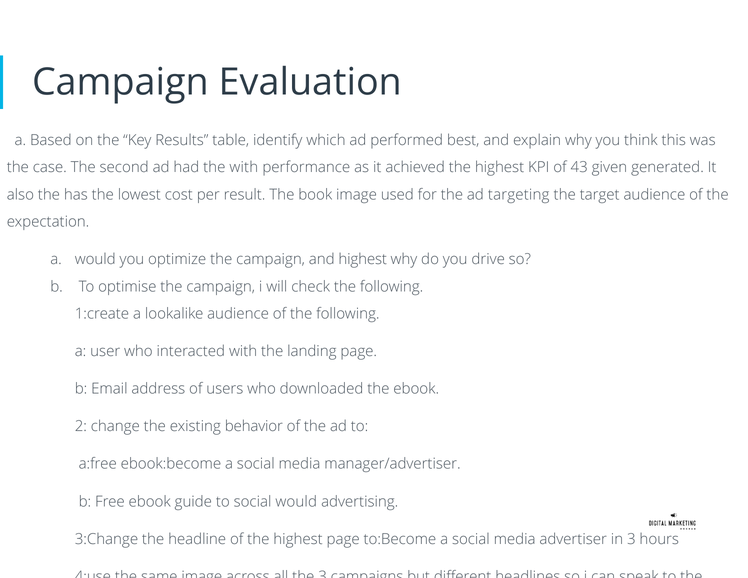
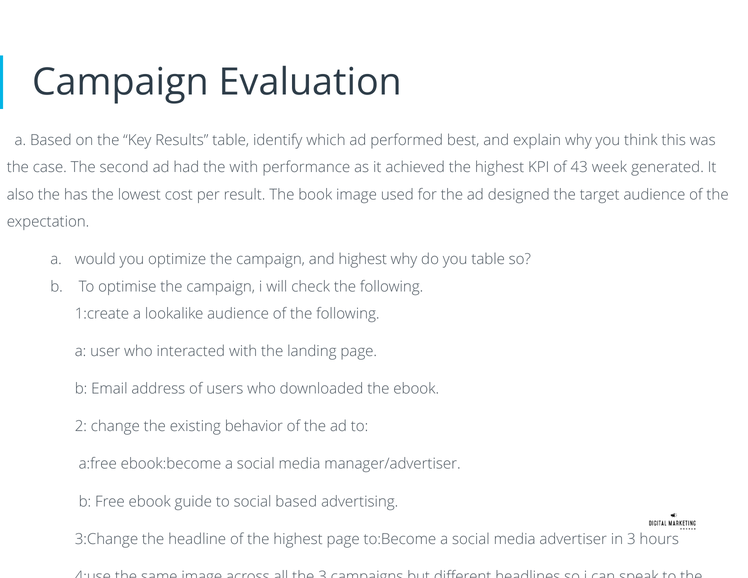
given: given -> week (609, 168)
targeting: targeting -> designed (519, 195)
you drive: drive -> table (488, 259)
social would: would -> based (296, 502)
